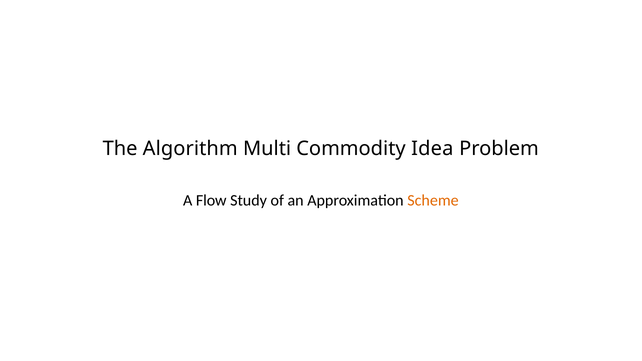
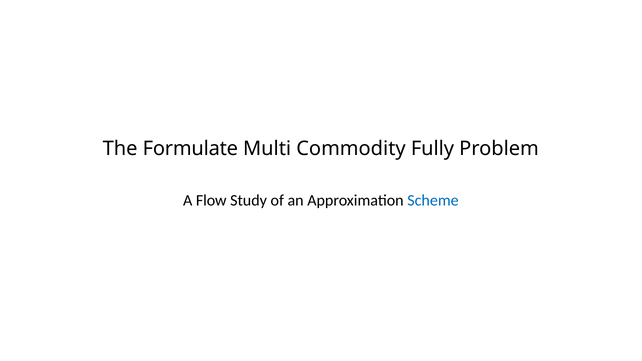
Algorithm: Algorithm -> Formulate (190, 149)
Idea: Idea -> Fully (432, 149)
Scheme colour: orange -> blue (433, 201)
